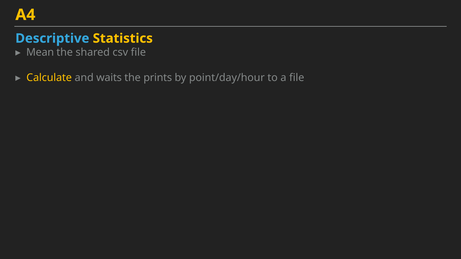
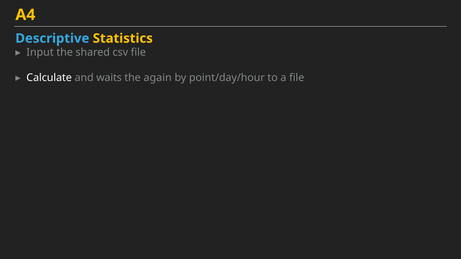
Mean: Mean -> Input (40, 52)
Calculate colour: yellow -> white (49, 78)
prints: prints -> again (158, 78)
